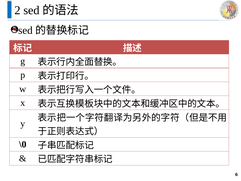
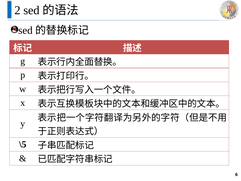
\0: \0 -> \5 (23, 144)
